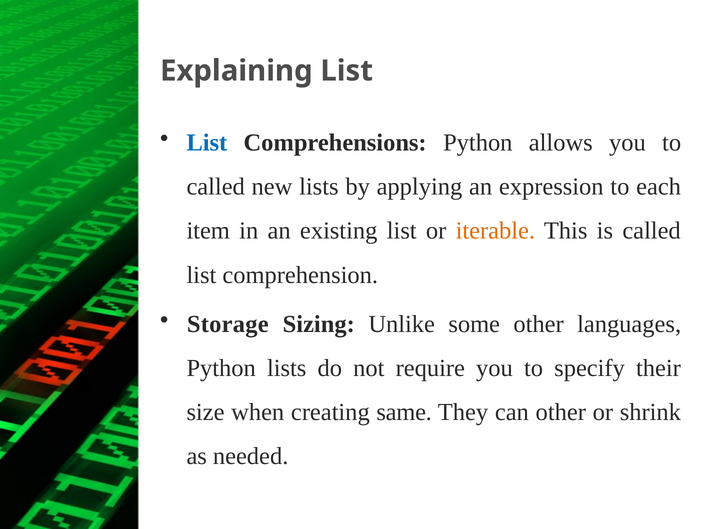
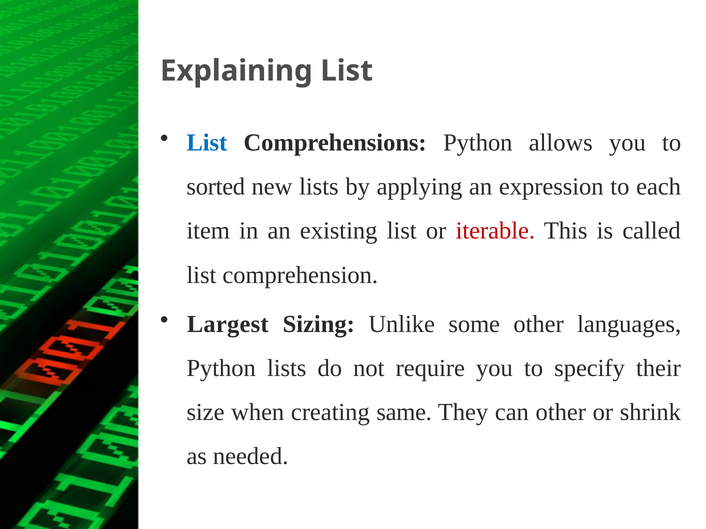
called: called -> sorted (216, 187)
iterable colour: orange -> red (495, 231)
Storage: Storage -> Largest (228, 324)
